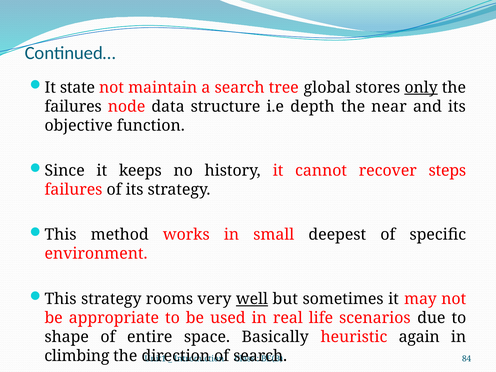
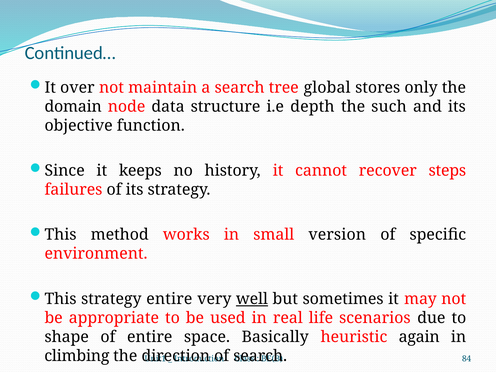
state: state -> over (77, 87)
only underline: present -> none (421, 87)
failures: failures -> domain (73, 106)
near: near -> such (389, 106)
deepest: deepest -> version (337, 235)
strategy rooms: rooms -> entire (169, 299)
